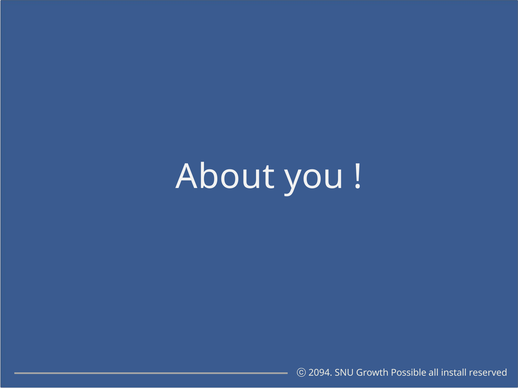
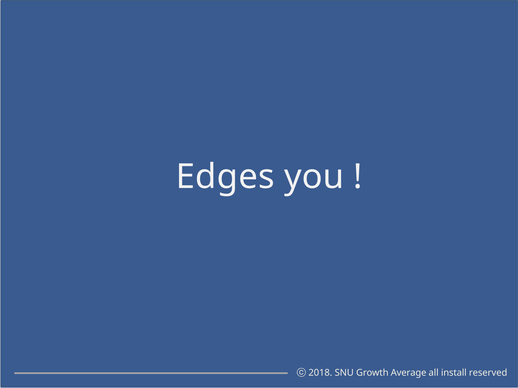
About: About -> Edges (225, 177)
2094: 2094 -> 2018 (320, 373)
Possible: Possible -> Average (409, 373)
